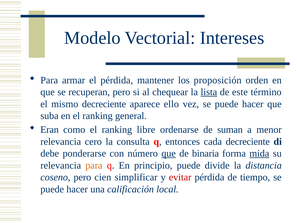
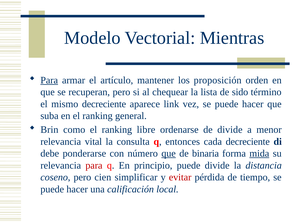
Intereses: Intereses -> Mientras (232, 38)
Para underline: none -> present (49, 80)
el pérdida: pérdida -> artículo (117, 80)
lista underline: present -> none (209, 92)
este: este -> sido (240, 92)
ello: ello -> link (171, 104)
Eran: Eran -> Brin (49, 130)
de suman: suman -> divide (230, 130)
cero: cero -> vital (93, 141)
para colour: orange -> red (94, 165)
